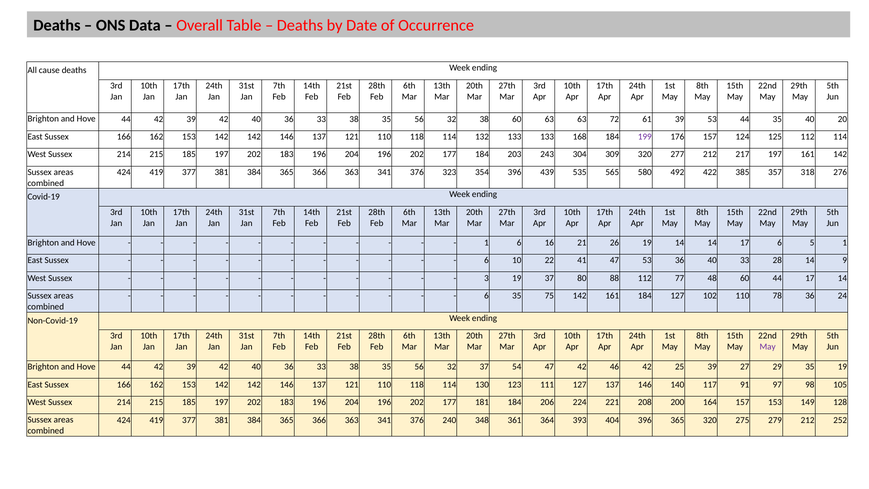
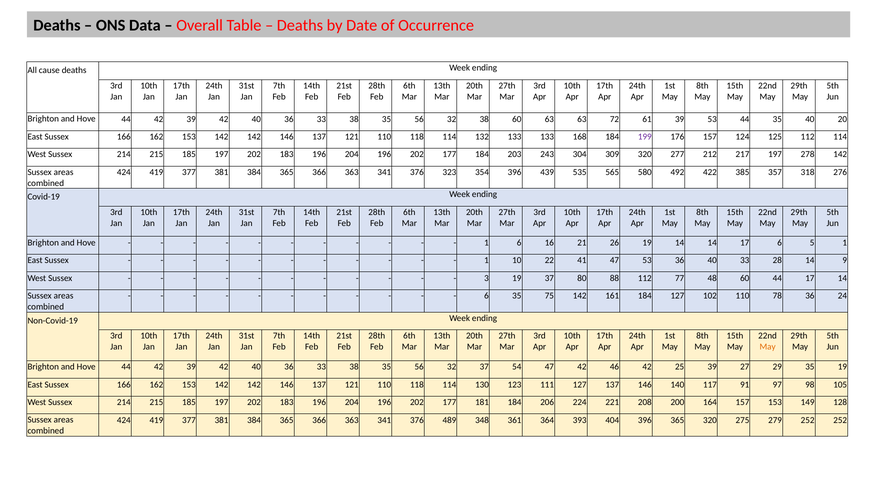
197 161: 161 -> 278 (808, 154)
6: 6 -> 1 (487, 260)
May colour: purple -> orange (768, 347)
240: 240 -> 489 (449, 420)
279 212: 212 -> 252 (808, 420)
